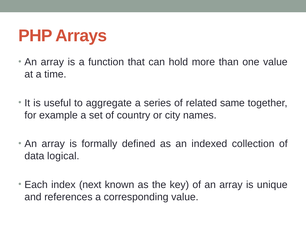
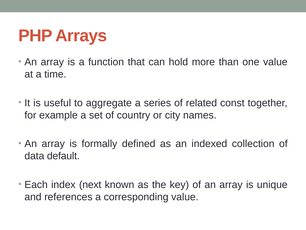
same: same -> const (232, 103)
logical: logical -> default (63, 156)
